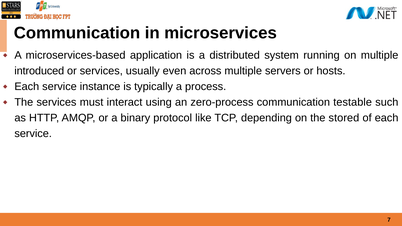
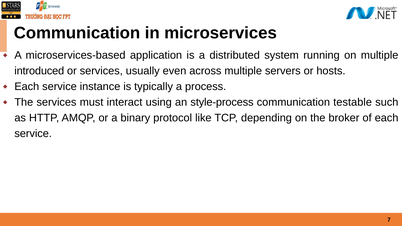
zero-process: zero-process -> style-process (222, 102)
stored: stored -> broker (344, 118)
